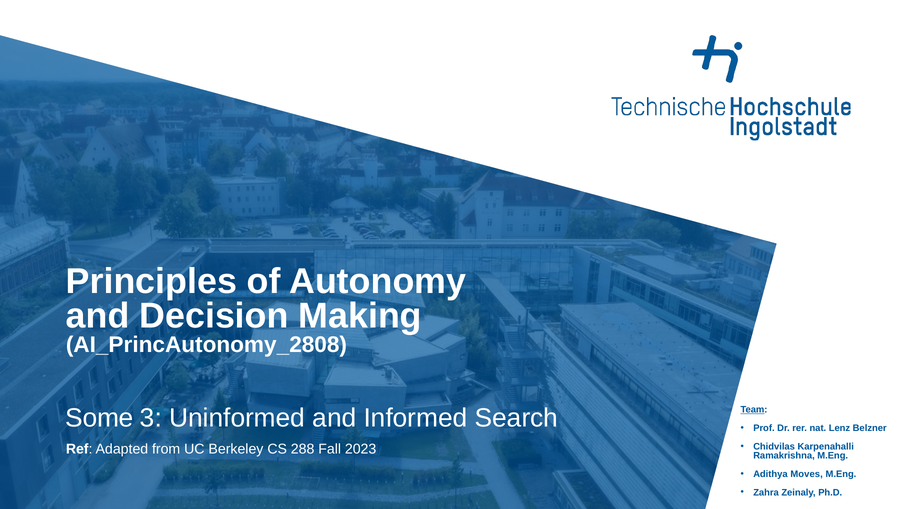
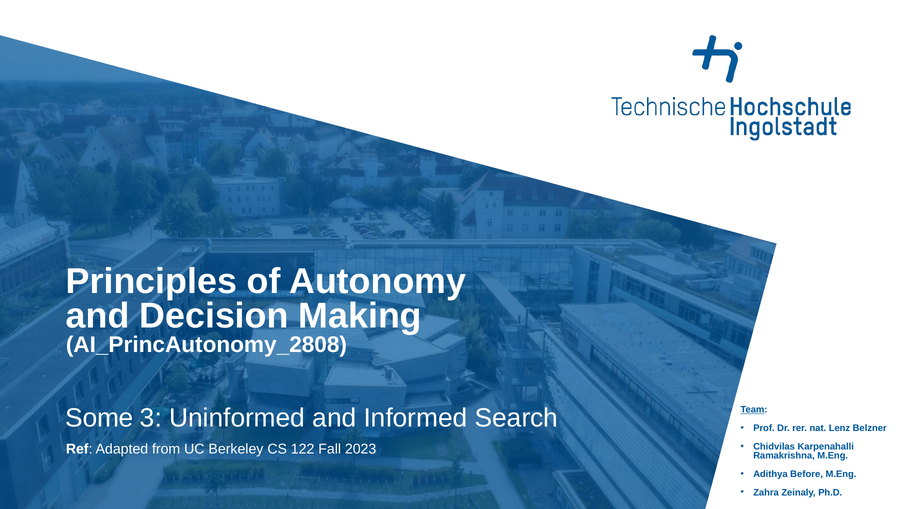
288: 288 -> 122 (303, 449)
Moves: Moves -> Before (807, 474)
